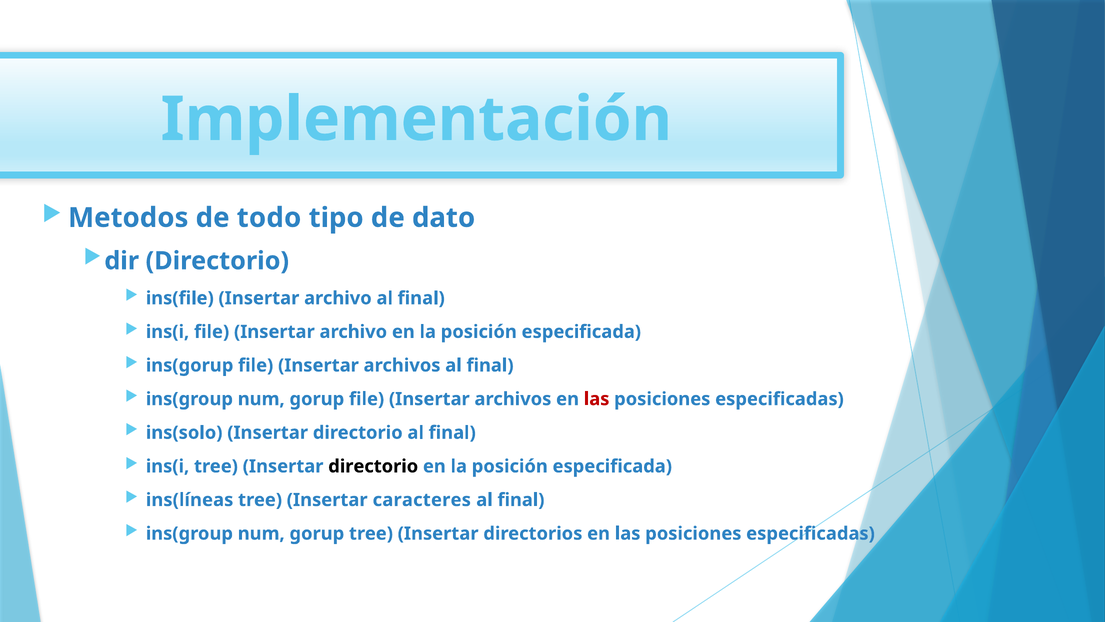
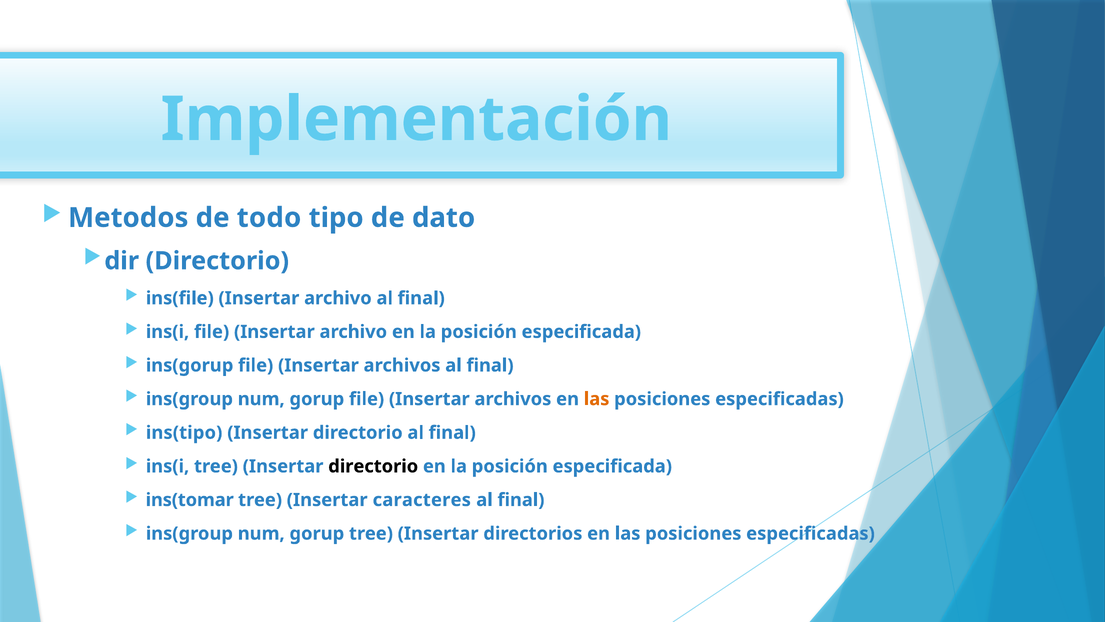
las colour: red -> orange (597, 399)
ins(solo: ins(solo -> ins(tipo (184, 432)
ins(líneas: ins(líneas -> ins(tomar (190, 500)
